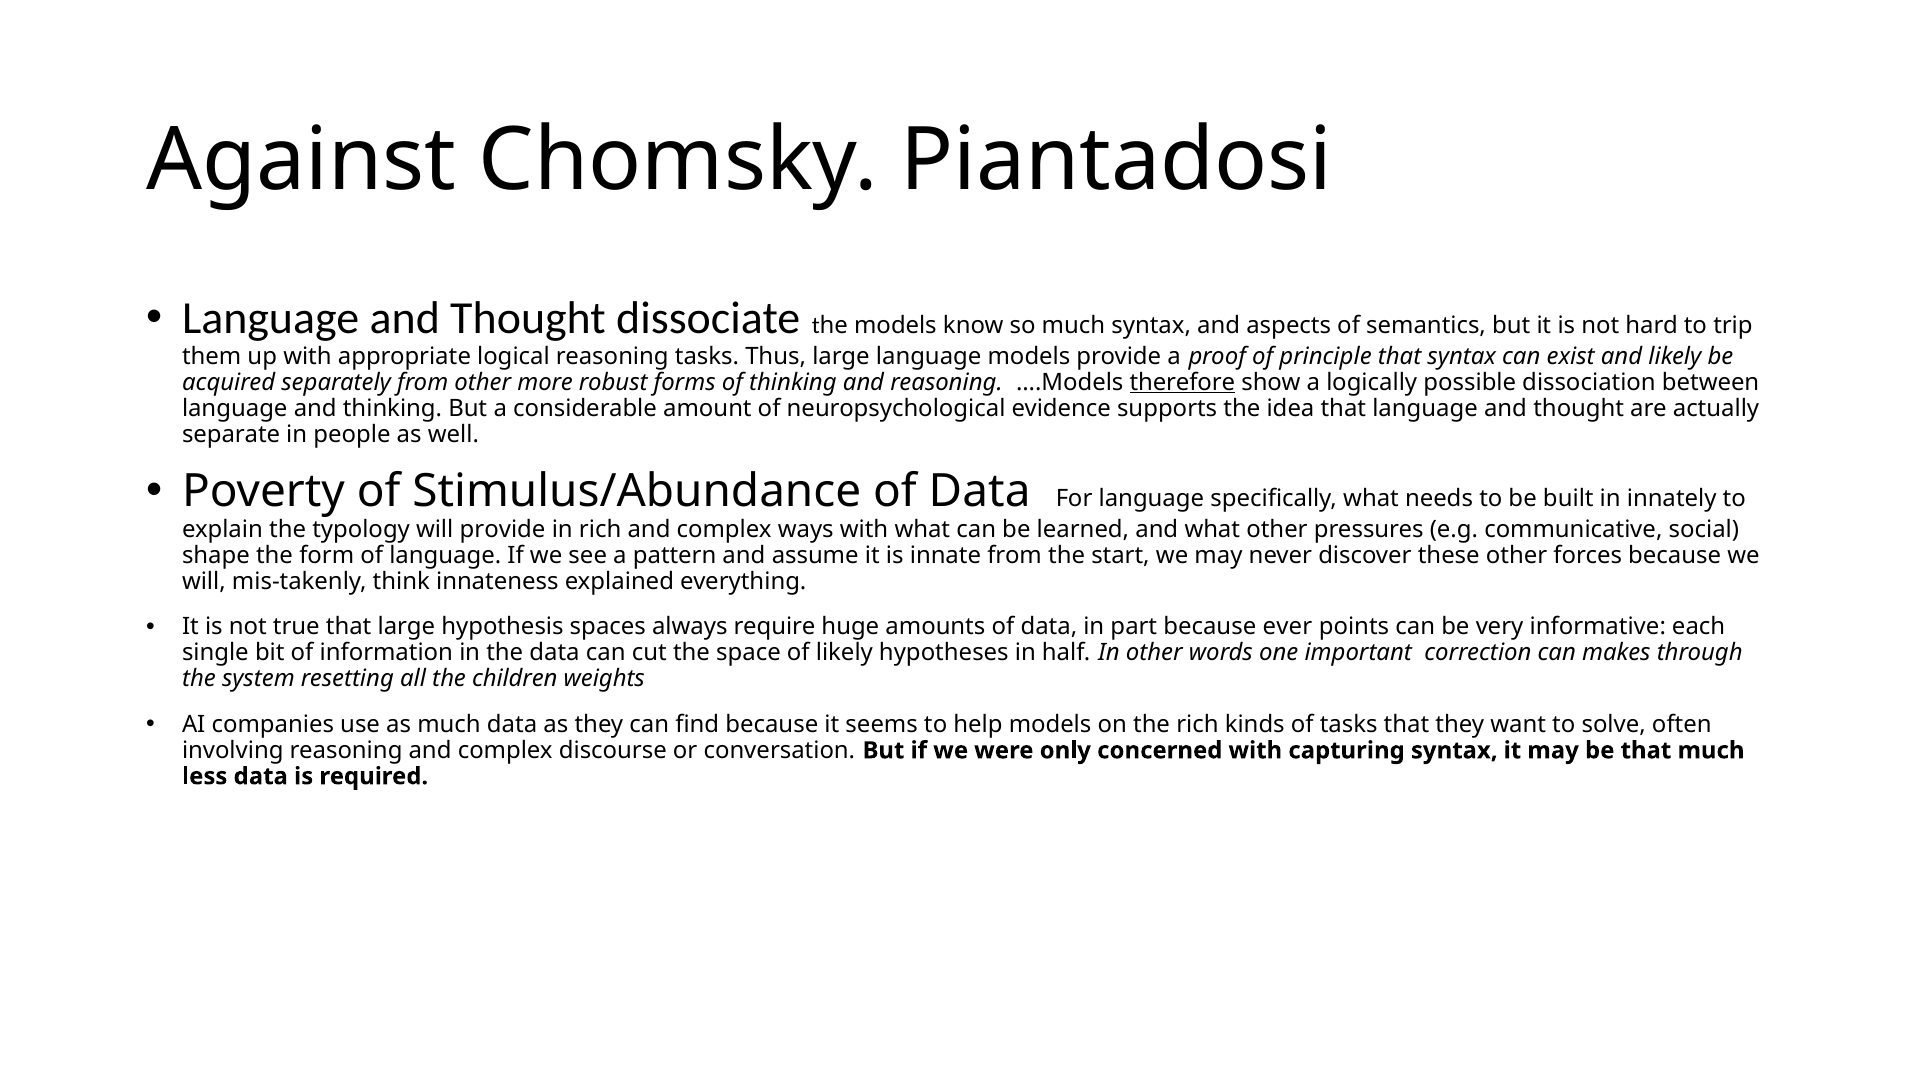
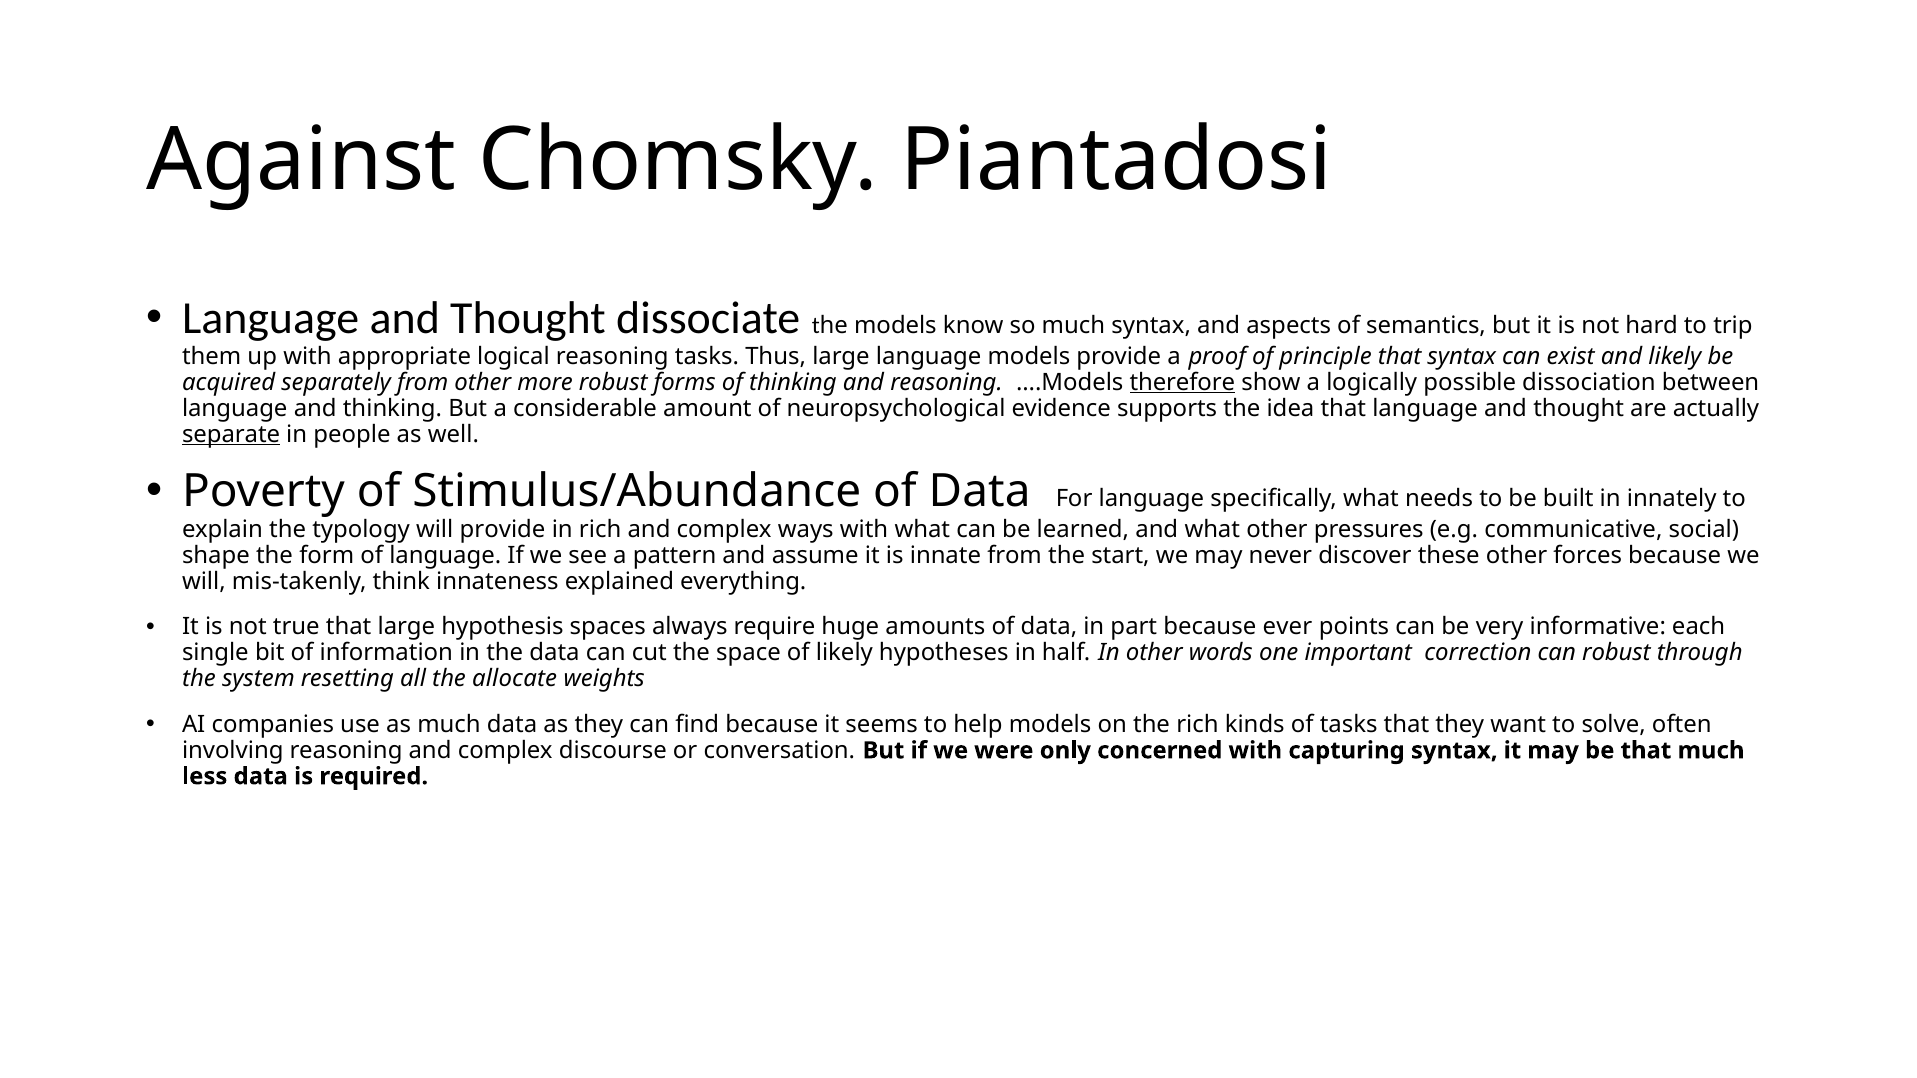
separate underline: none -> present (231, 434)
can makes: makes -> robust (1616, 653)
children: children -> allocate (515, 679)
